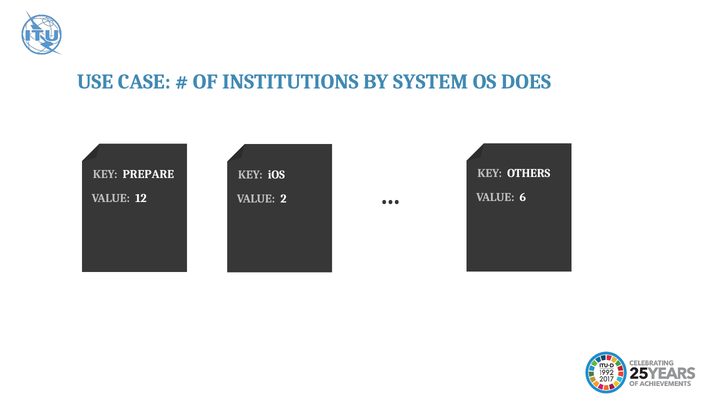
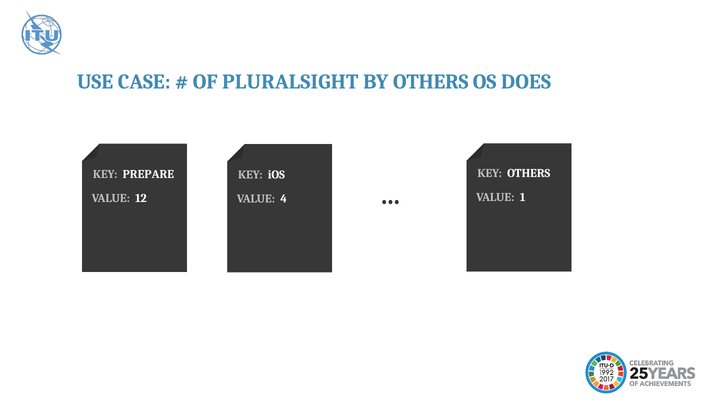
INSTITUTIONS: INSTITUTIONS -> PLURALSIGHT (290, 82)
BY SYSTEM: SYSTEM -> OTHERS (431, 82)
6: 6 -> 1 (523, 197)
2: 2 -> 4 (284, 199)
